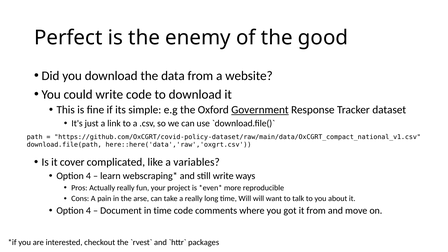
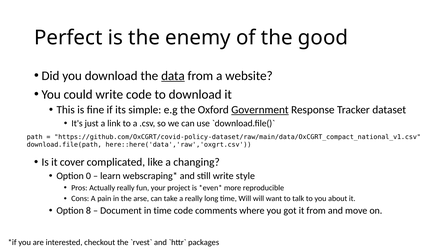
data underline: none -> present (173, 76)
variables: variables -> changing (197, 162)
4: 4 -> 0 (88, 176)
ways: ways -> style (245, 176)
4: 4 -> 8 (88, 211)
